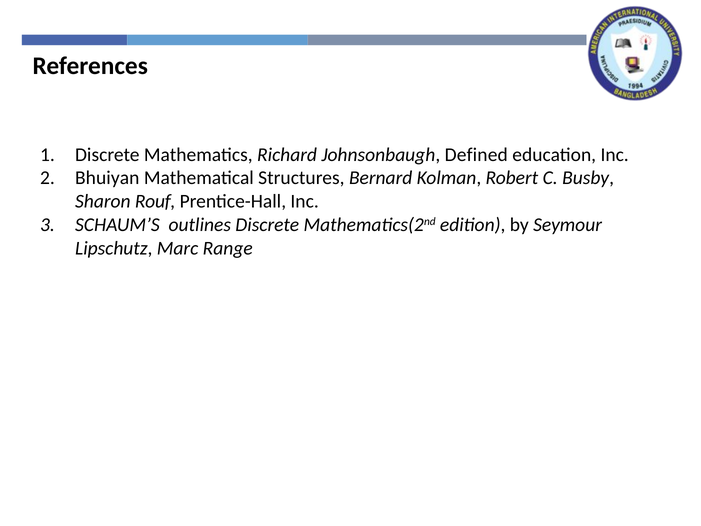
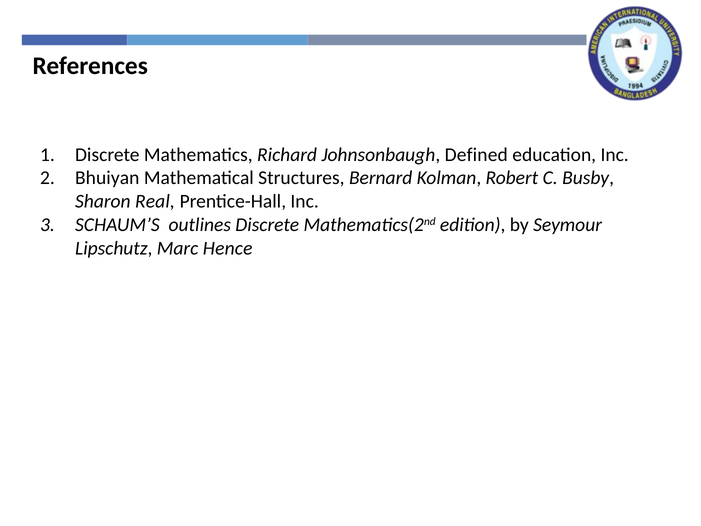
Rouf: Rouf -> Real (155, 201)
Range: Range -> Hence (228, 248)
